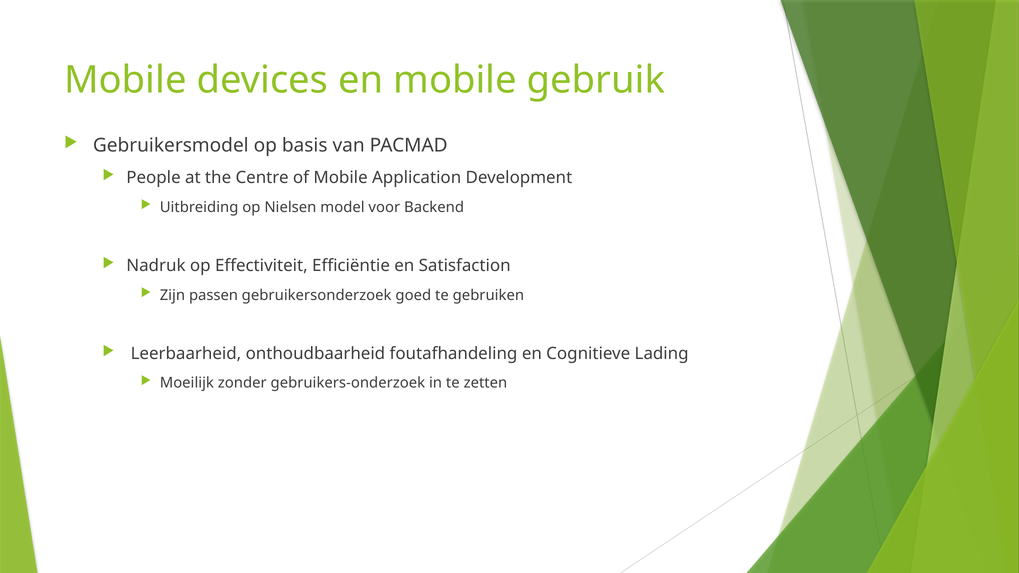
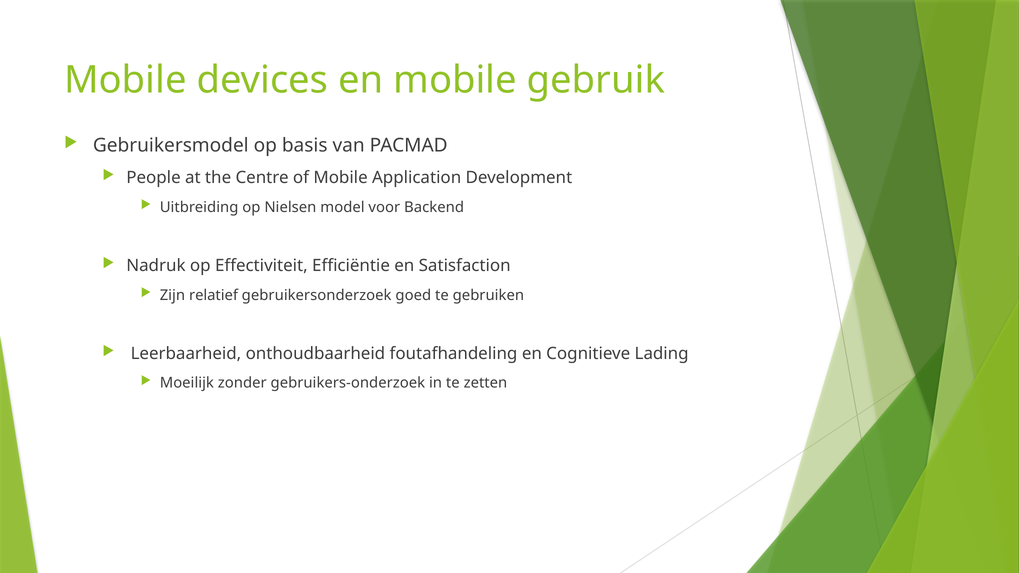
passen: passen -> relatief (214, 295)
